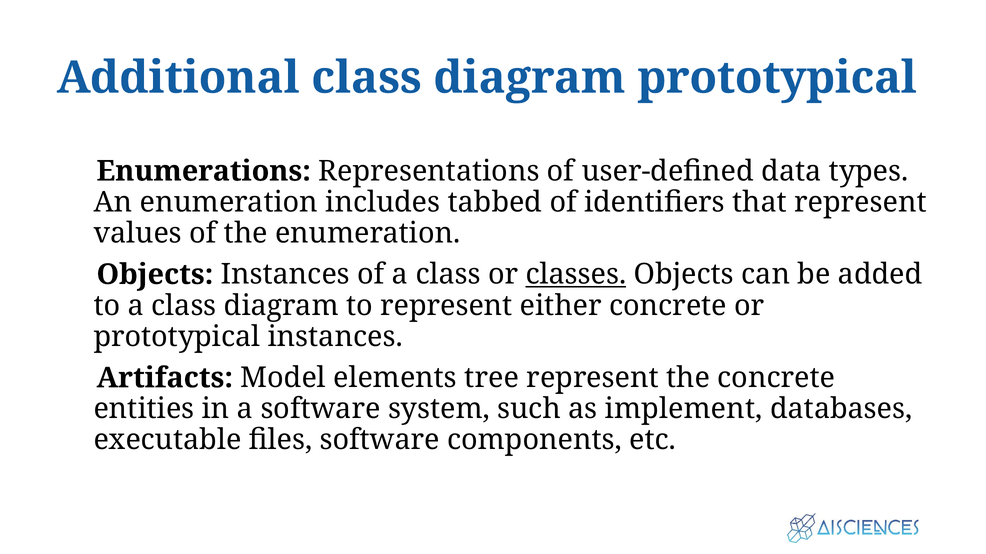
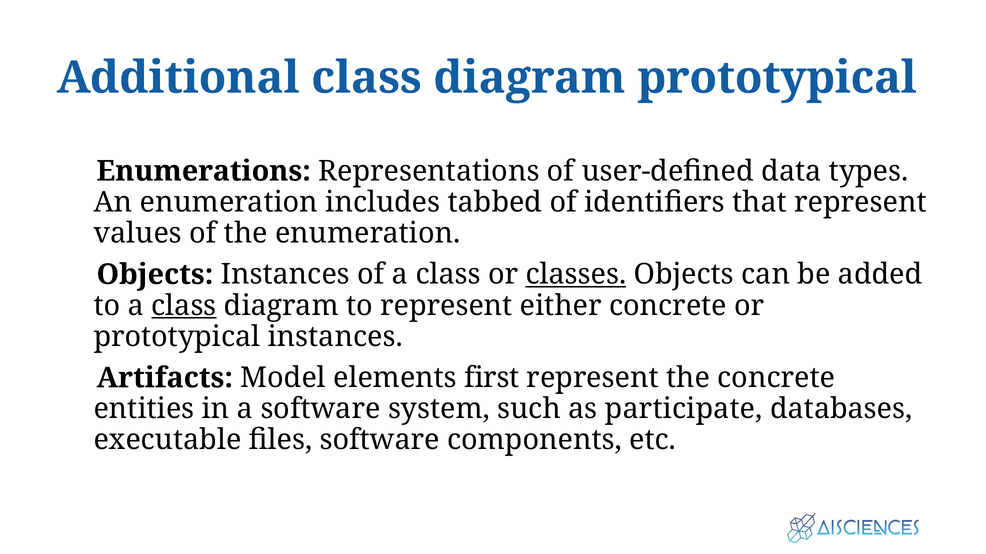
class underline: none -> present (184, 306)
tree: tree -> first (492, 378)
implement: implement -> participate (684, 409)
